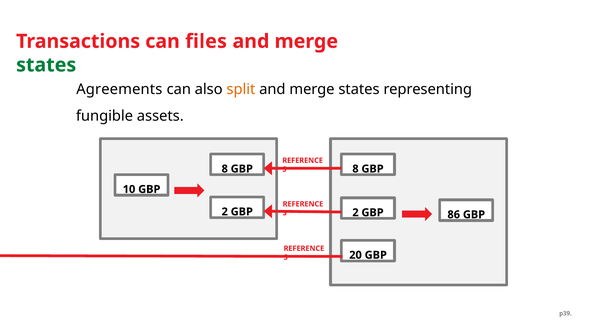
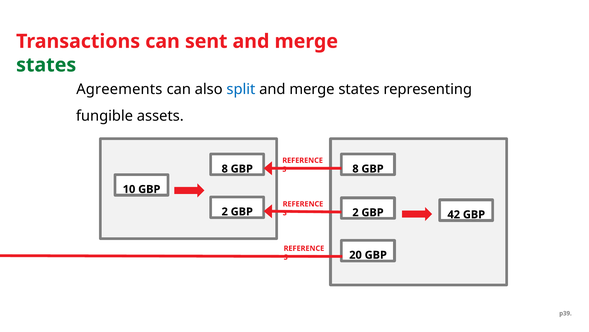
files: files -> sent (206, 41)
split colour: orange -> blue (241, 89)
86: 86 -> 42 (454, 214)
